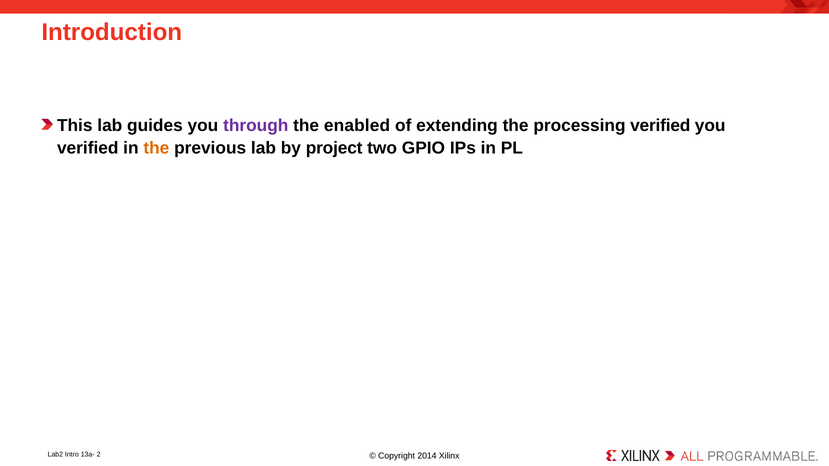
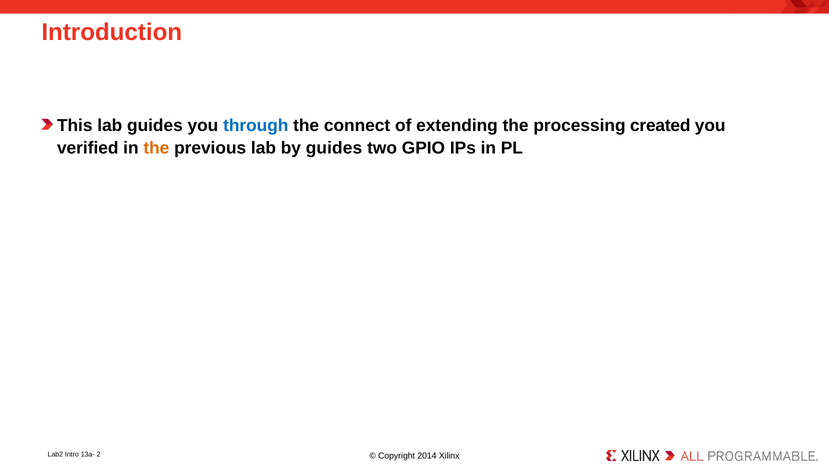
through colour: purple -> blue (256, 126)
enabled: enabled -> connect (357, 126)
processing verified: verified -> created (660, 126)
by project: project -> guides (334, 148)
